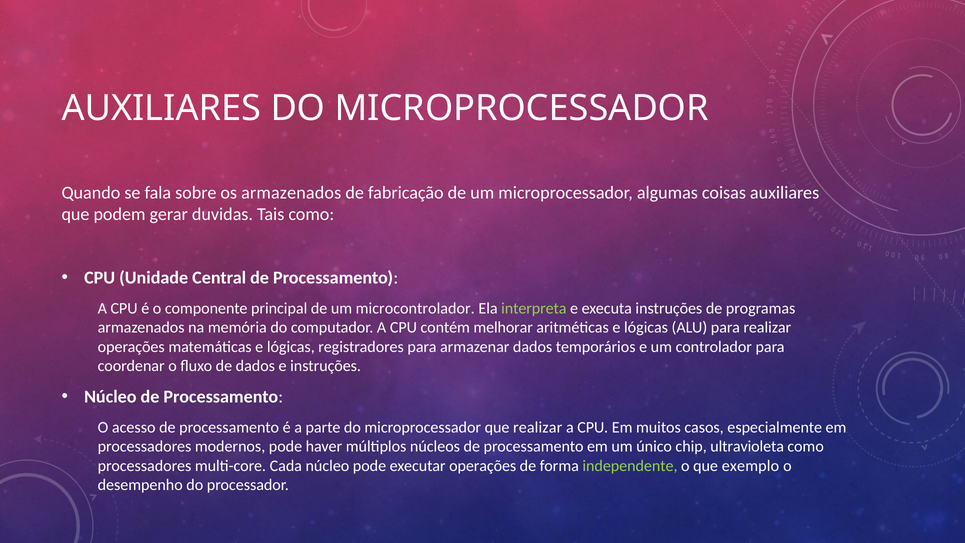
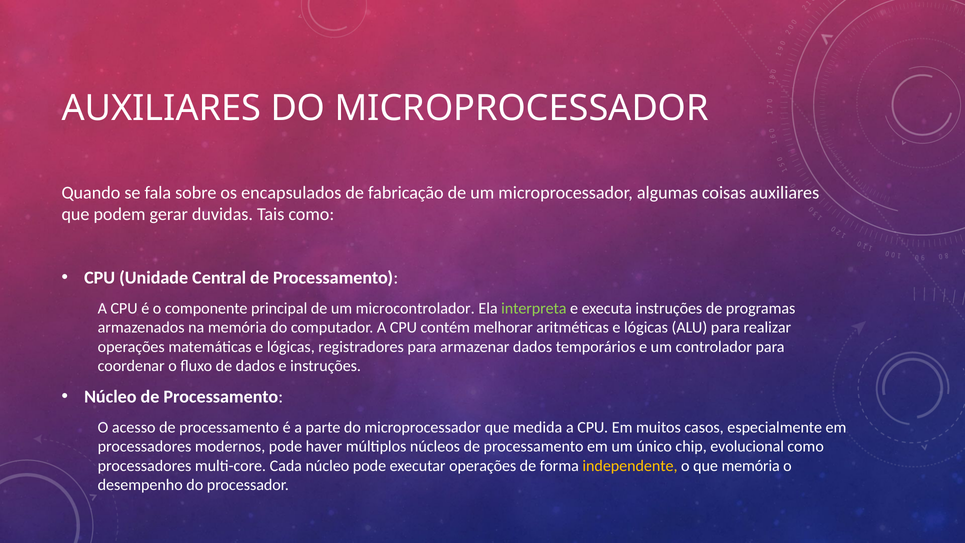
os armazenados: armazenados -> encapsulados (291, 193)
que realizar: realizar -> medida (538, 427)
ultravioleta: ultravioleta -> evolucional (747, 446)
independente colour: light green -> yellow (630, 466)
que exemplo: exemplo -> memória (751, 466)
